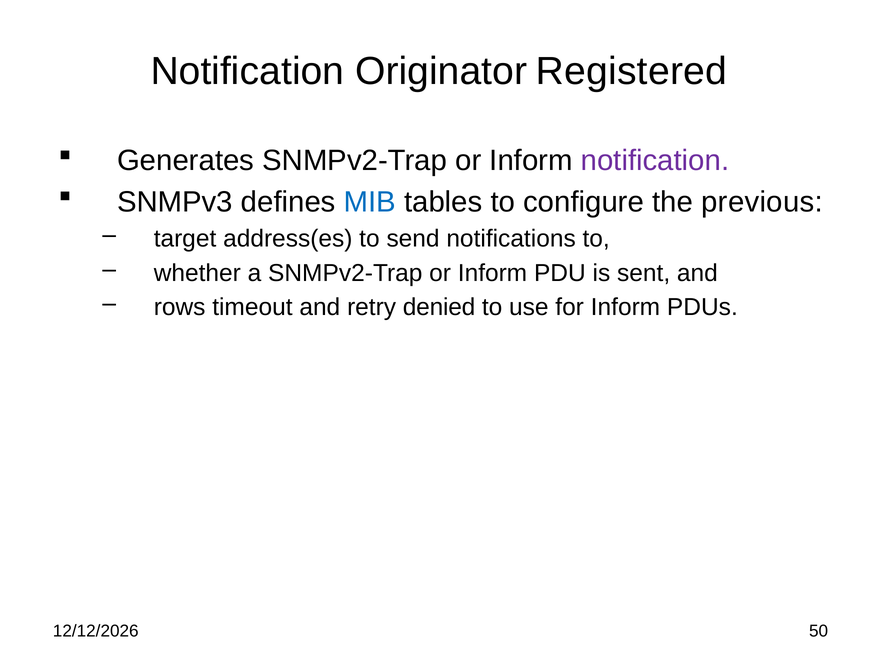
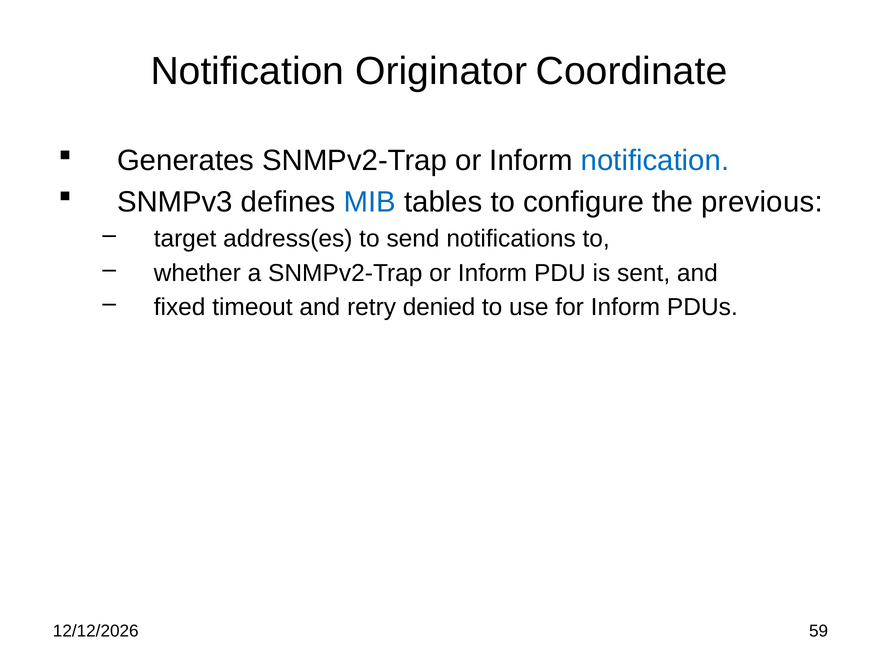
Registered: Registered -> Coordinate (632, 71)
notification colour: purple -> blue (655, 161)
rows: rows -> fixed (180, 307)
50: 50 -> 59 (819, 631)
